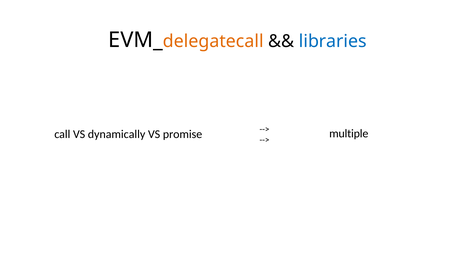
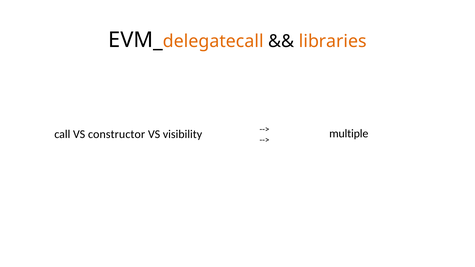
libraries colour: blue -> orange (333, 41)
dynamically: dynamically -> constructor (117, 134)
promise: promise -> visibility (183, 134)
